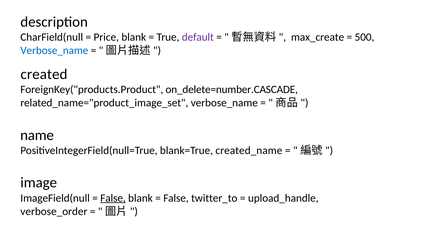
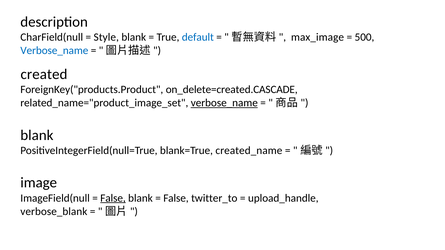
Price: Price -> Style (106, 37)
default colour: purple -> blue (198, 37)
max_create: max_create -> max_image (318, 37)
on_delete=number.CASCADE: on_delete=number.CASCADE -> on_delete=created.CASCADE (232, 90)
verbose_name underline: none -> present (224, 103)
name: name -> blank (37, 135)
verbose_order: verbose_order -> verbose_blank (54, 212)
